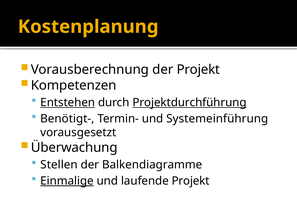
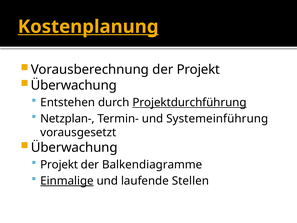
Kostenplanung underline: none -> present (88, 27)
Kompetenzen: Kompetenzen -> Überwachung (74, 85)
Entstehen underline: present -> none (68, 102)
Benötigt-: Benötigt- -> Netzplan- (68, 119)
Stellen: Stellen -> Projekt (59, 164)
laufende Projekt: Projekt -> Stellen (190, 181)
